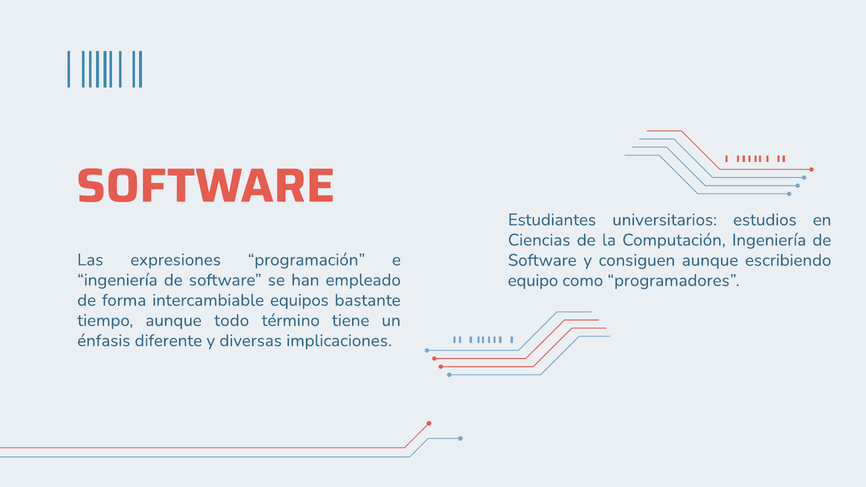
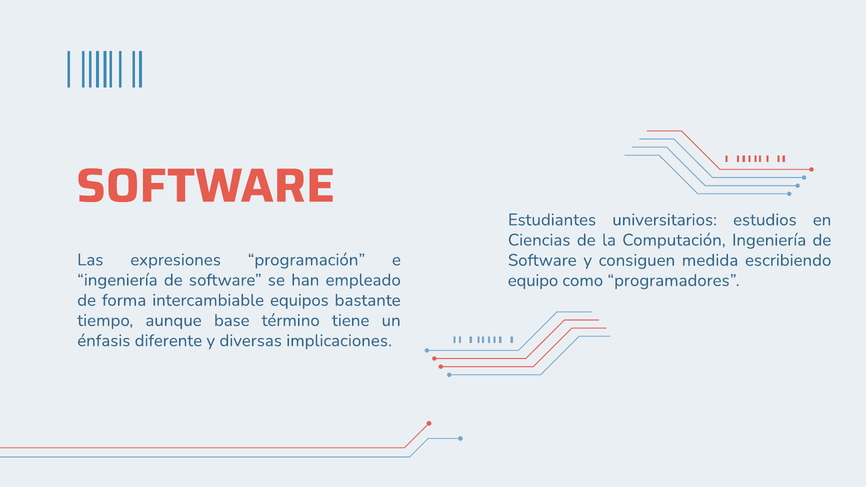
consiguen aunque: aunque -> medida (710, 260)
todo: todo -> base (232, 321)
